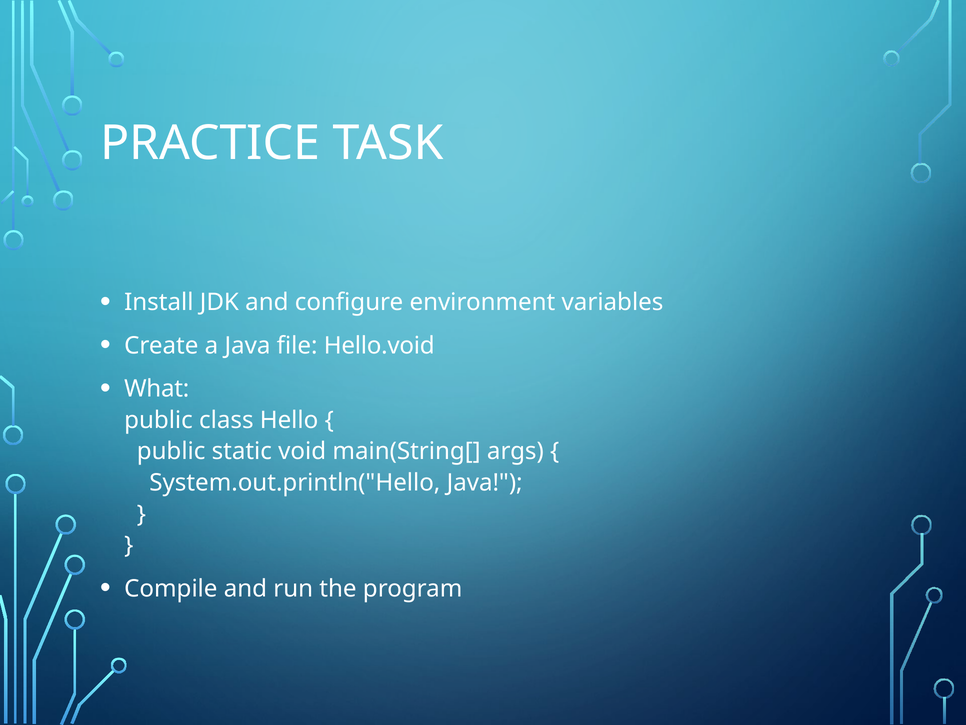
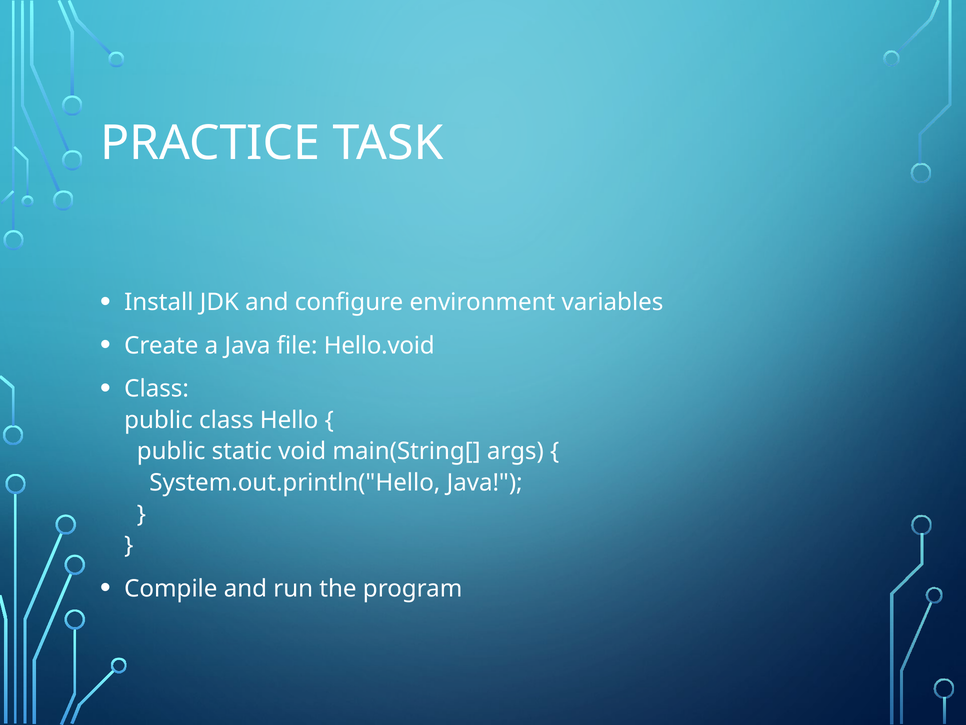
What: What -> Class (157, 389)
